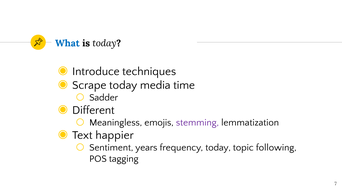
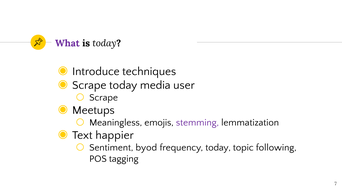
What colour: blue -> purple (67, 43)
time: time -> user (184, 85)
Sadder: Sadder -> Scrape (104, 98)
Different: Different -> Meetups (93, 110)
years: years -> byod (146, 148)
